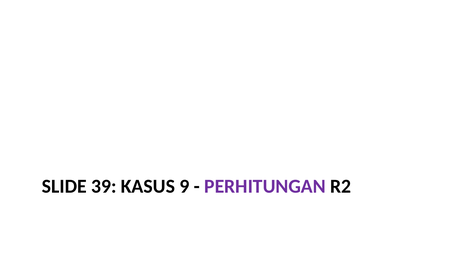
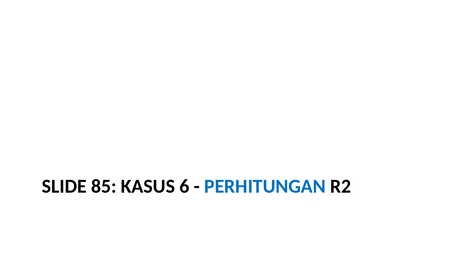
39: 39 -> 85 (104, 186)
9: 9 -> 6 (184, 186)
PERHITUNGAN colour: purple -> blue (265, 186)
